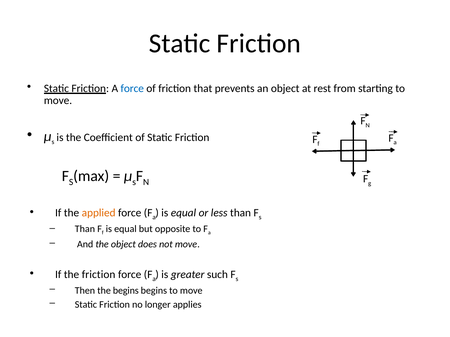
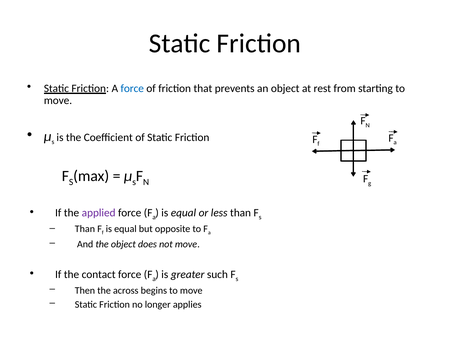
applied colour: orange -> purple (99, 213)
the friction: friction -> contact (99, 275)
the begins: begins -> across (126, 291)
